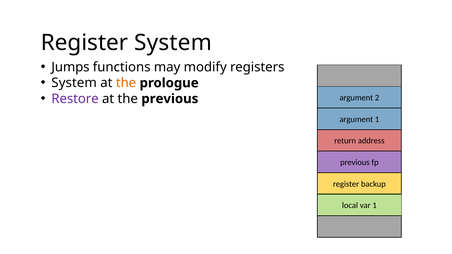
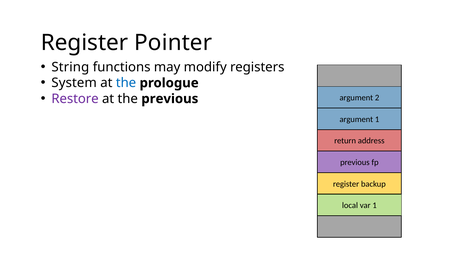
Register System: System -> Pointer (173, 43)
Jumps: Jumps -> String (70, 67)
the colour: orange -> blue (126, 83)
